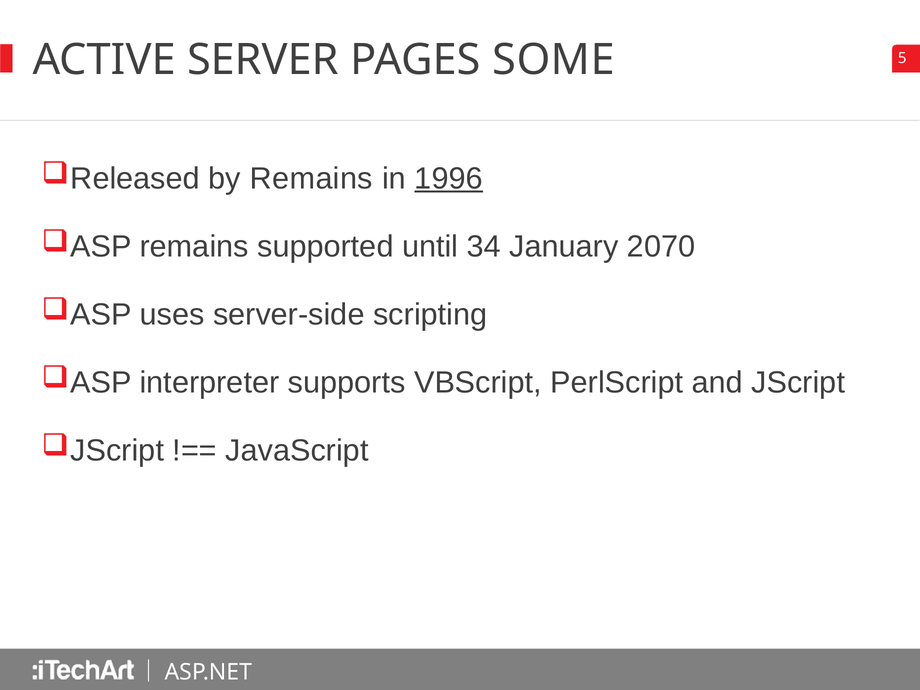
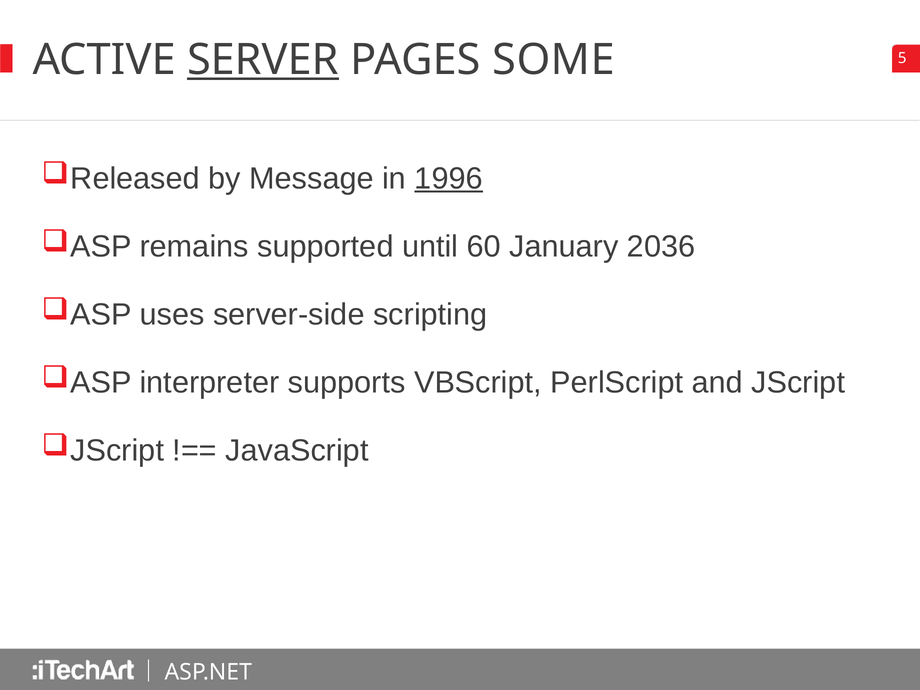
SERVER underline: none -> present (263, 60)
by Remains: Remains -> Message (311, 178)
34: 34 -> 60 (484, 246)
2070: 2070 -> 2036 (661, 246)
